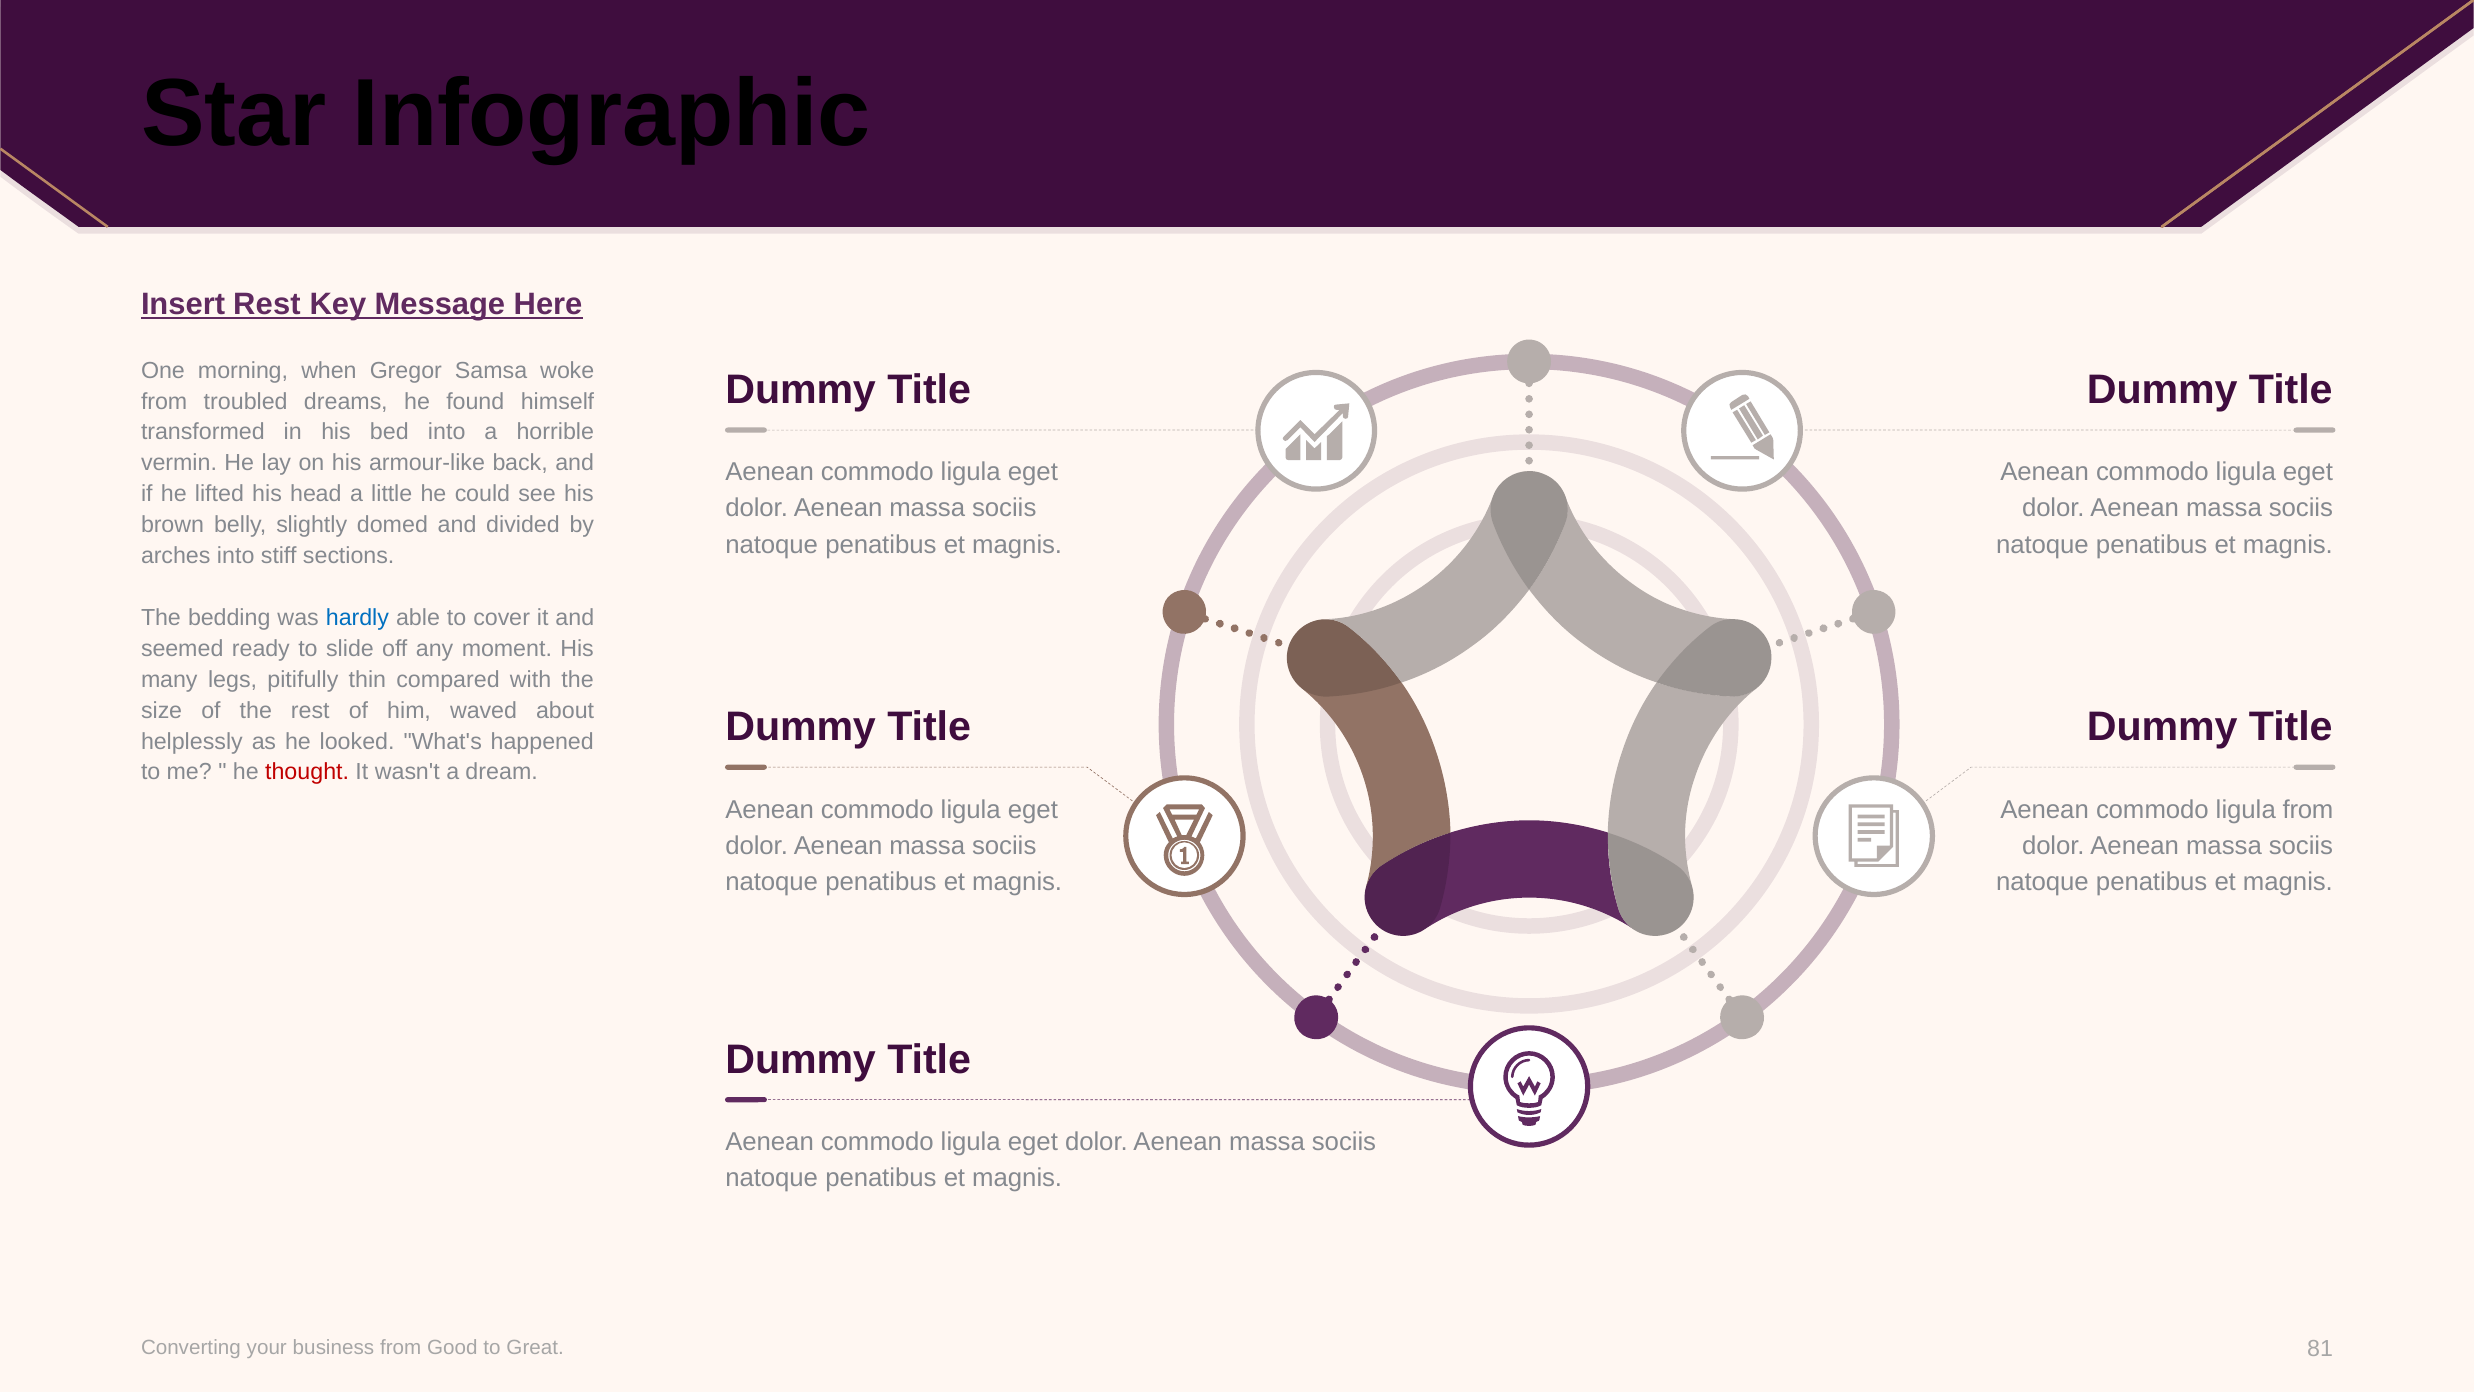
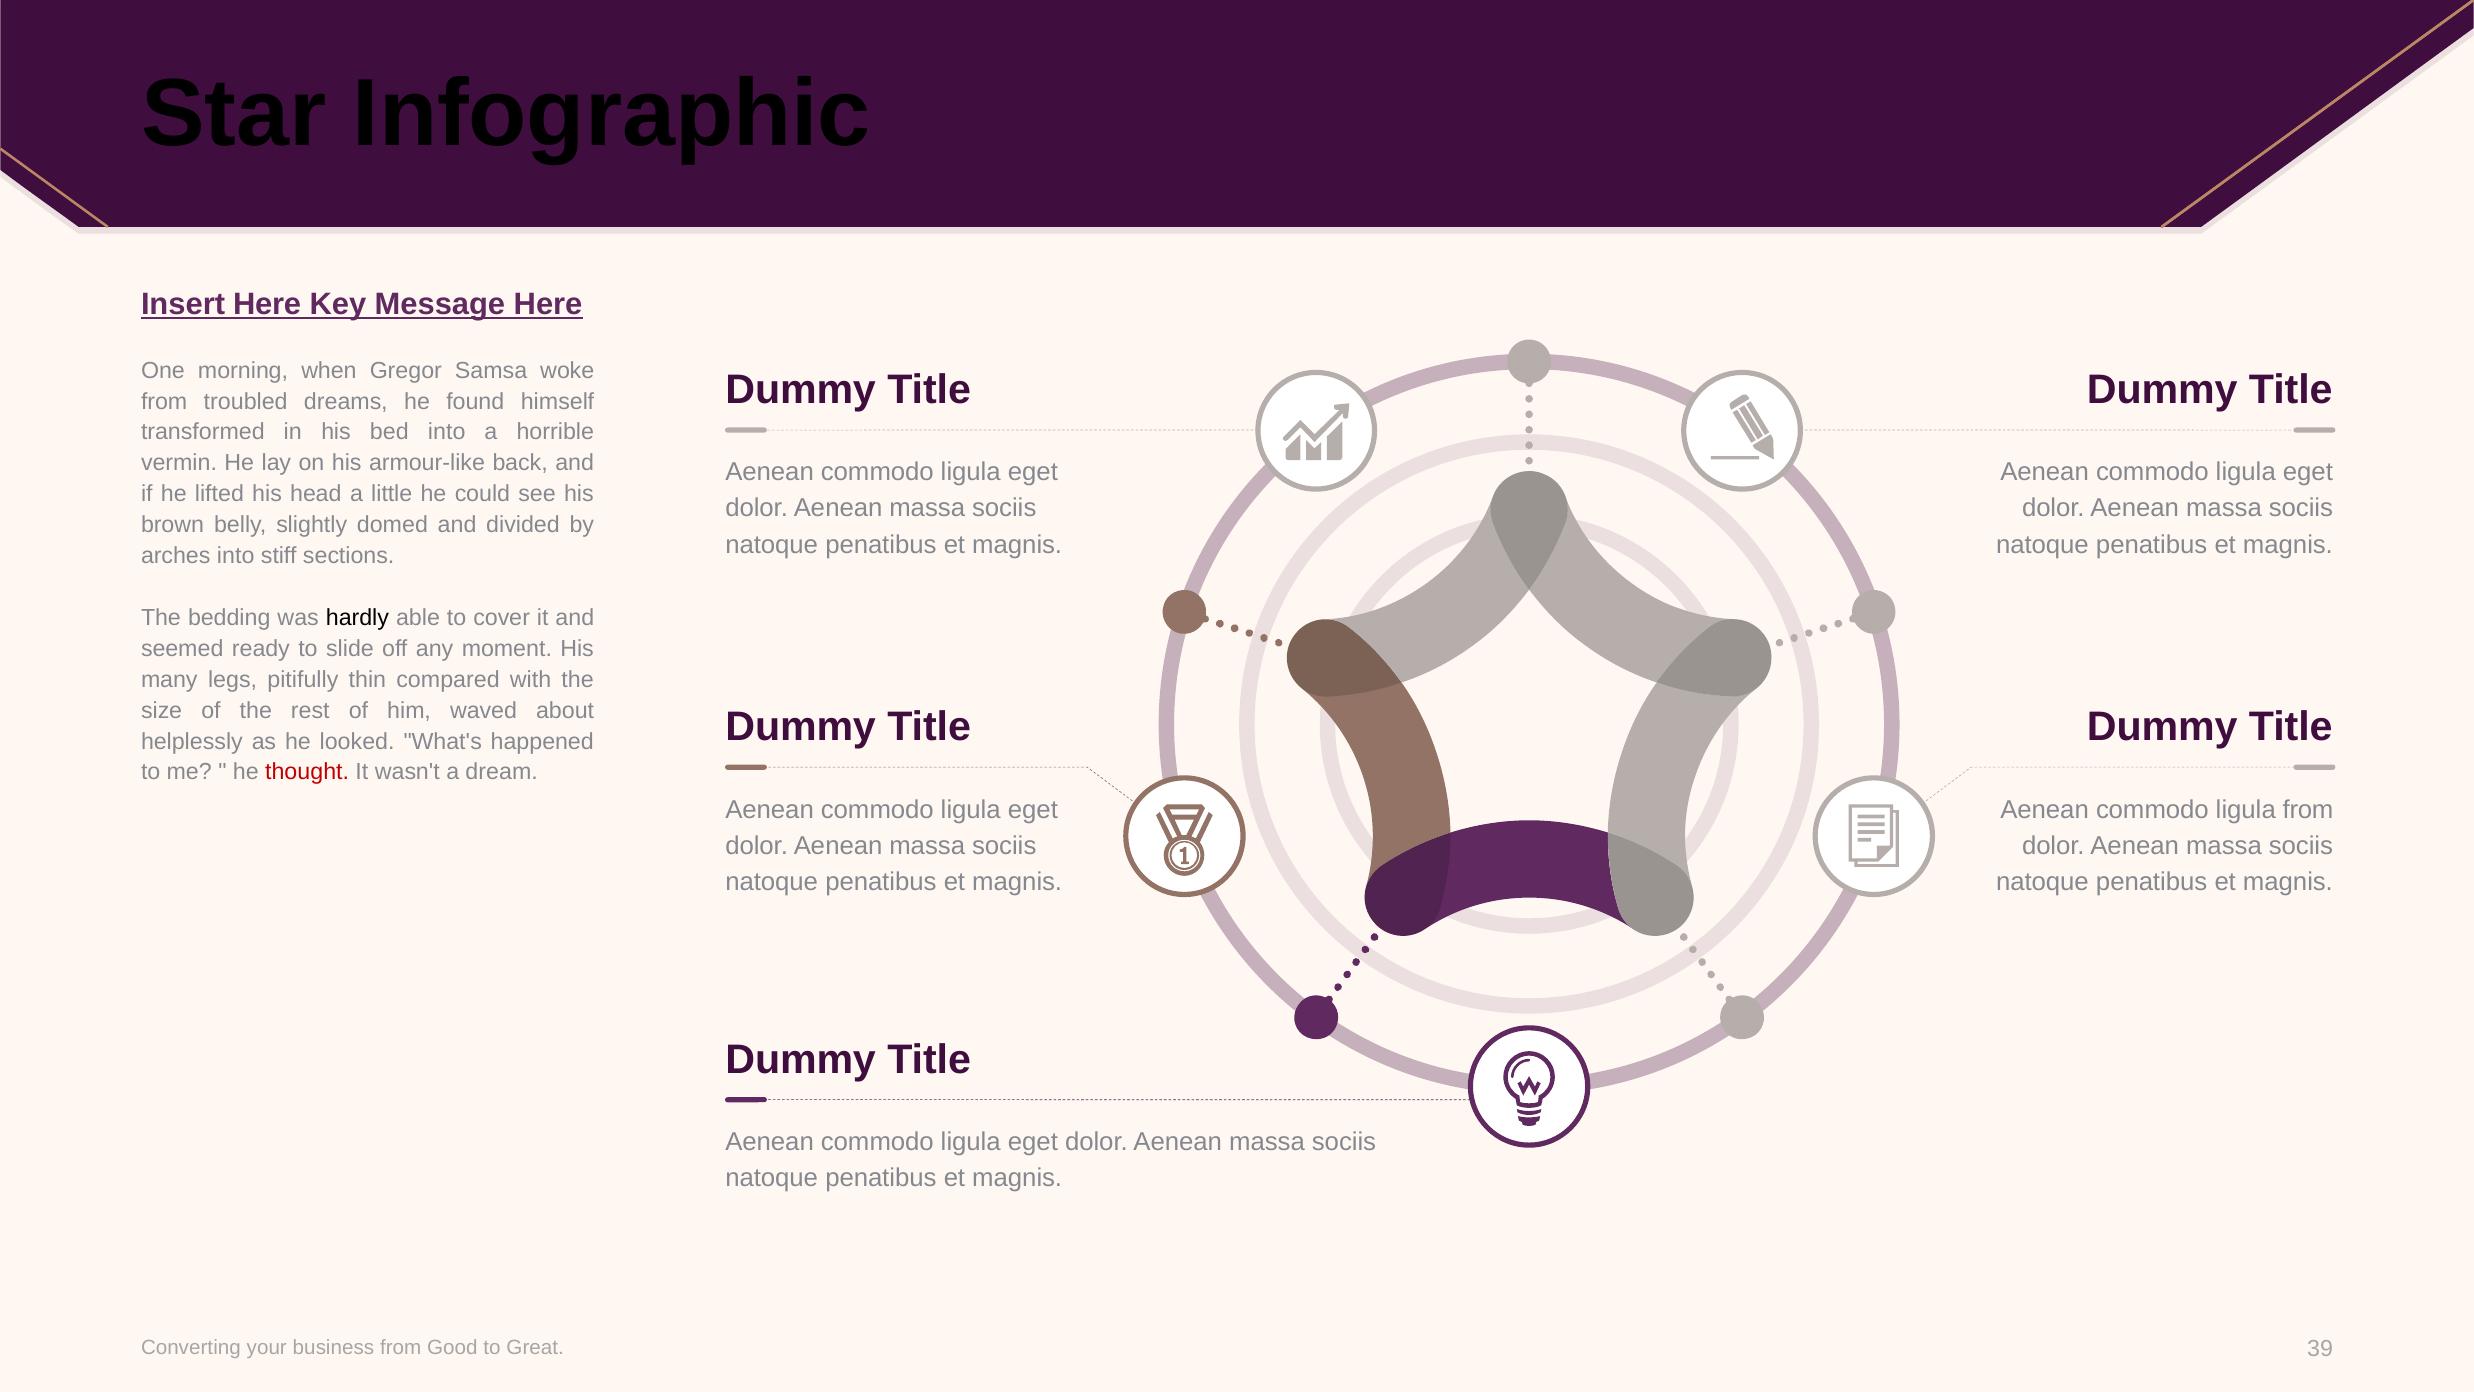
Insert Rest: Rest -> Here (267, 305)
hardly colour: blue -> black (357, 618)
81: 81 -> 39 (2320, 1349)
